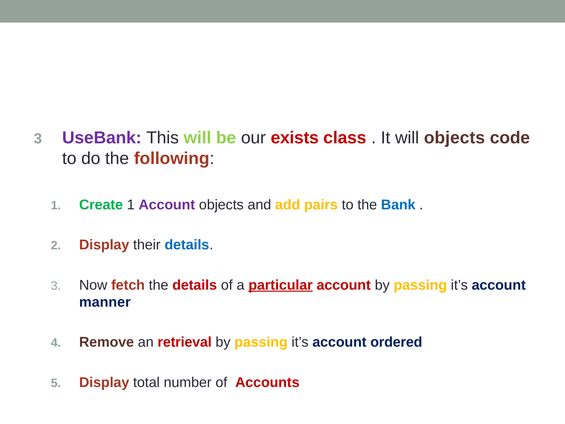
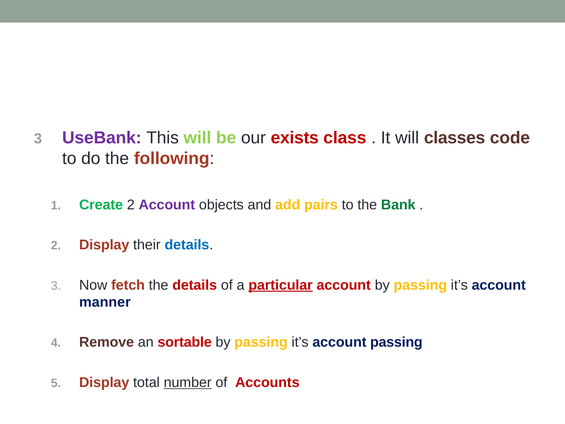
will objects: objects -> classes (455, 138)
Create 1: 1 -> 2 (131, 205)
Bank colour: blue -> green (398, 205)
retrieval: retrieval -> sortable (185, 342)
account ordered: ordered -> passing (396, 342)
number underline: none -> present (188, 382)
